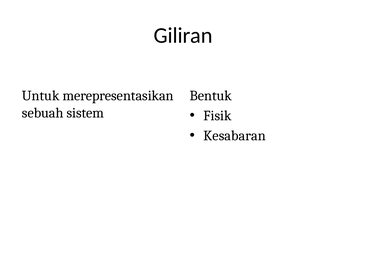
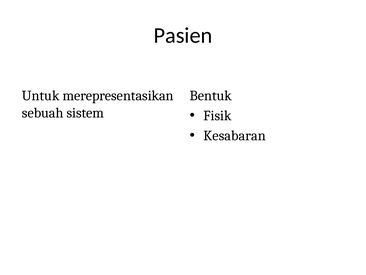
Giliran: Giliran -> Pasien (183, 35)
